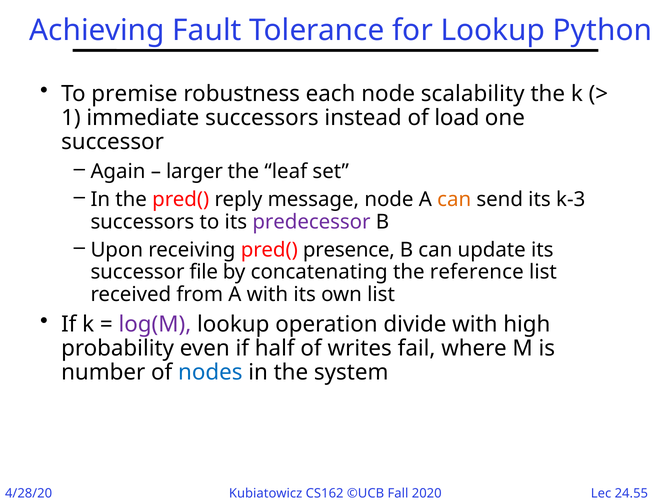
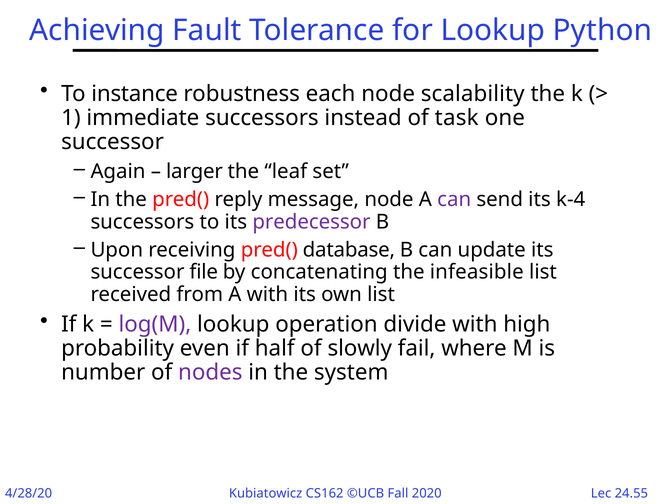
premise: premise -> instance (135, 93)
load: load -> task (457, 118)
can colour: orange -> purple (454, 199)
k-3: k-3 -> k-4 (571, 199)
presence: presence -> database (349, 250)
reference: reference -> infeasible (477, 272)
writes: writes -> slowly (360, 348)
nodes colour: blue -> purple (210, 372)
